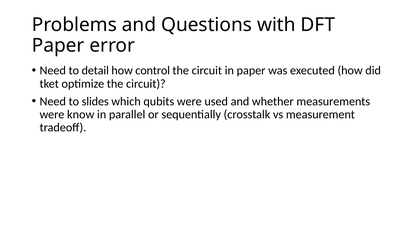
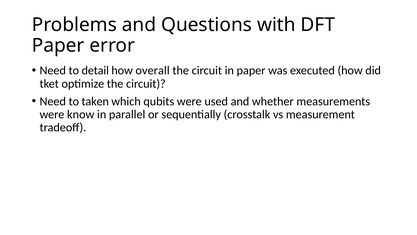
control: control -> overall (153, 71)
slides: slides -> taken (95, 101)
